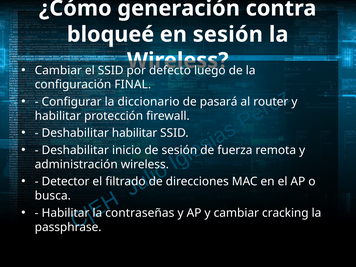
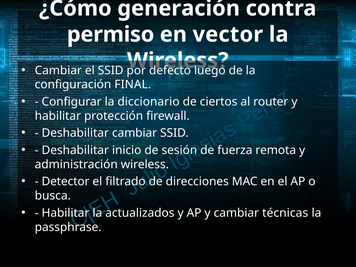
bloqueé: bloqueé -> permiso (111, 34)
en sesión: sesión -> vector (228, 34)
pasará: pasará -> ciertos (219, 102)
Deshabilitar habilitar: habilitar -> cambiar (135, 133)
contraseñas: contraseñas -> actualizados (140, 213)
cracking: cracking -> técnicas (285, 213)
